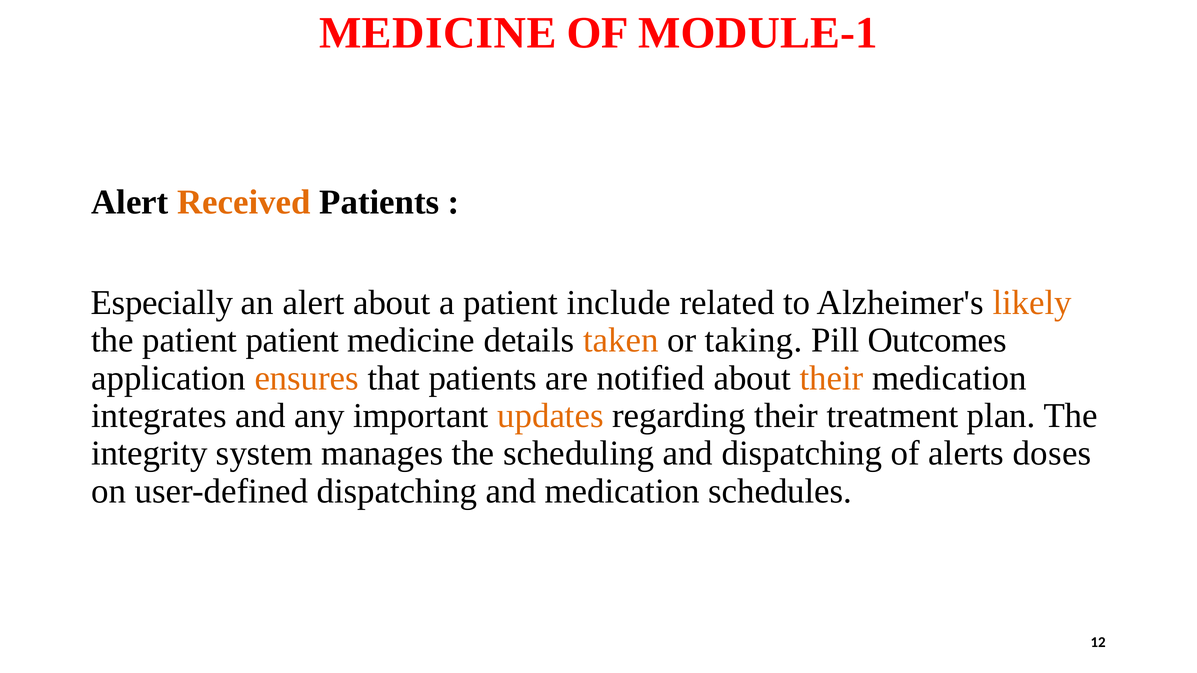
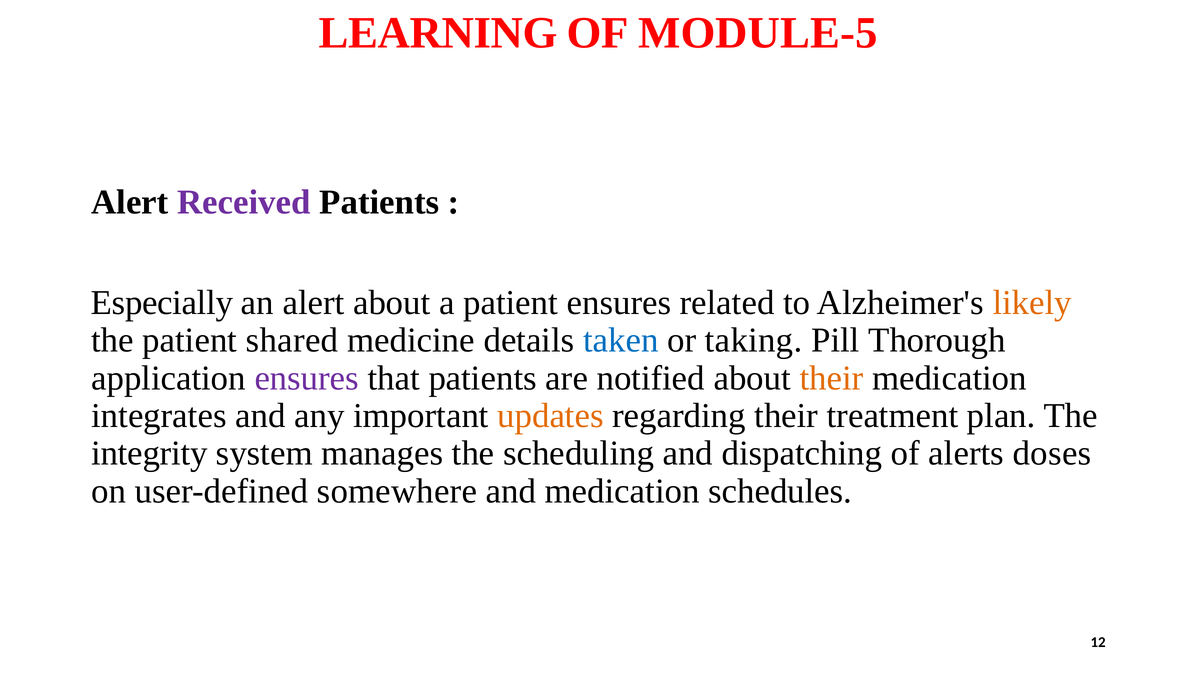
MEDICINE: MEDICINE -> LEARNING (438, 33)
MODULE-1: MODULE-1 -> MODULE-5 (758, 33)
Received colour: orange -> purple (244, 202)
patient include: include -> ensures (619, 303)
patient patient: patient -> shared (292, 340)
taken colour: orange -> blue (621, 340)
Outcomes: Outcomes -> Thorough (937, 340)
ensures colour: orange -> purple (307, 378)
user-defined dispatching: dispatching -> somewhere (397, 491)
